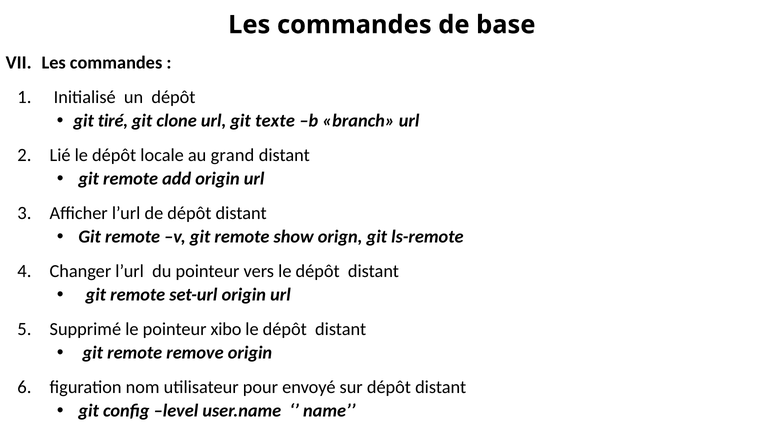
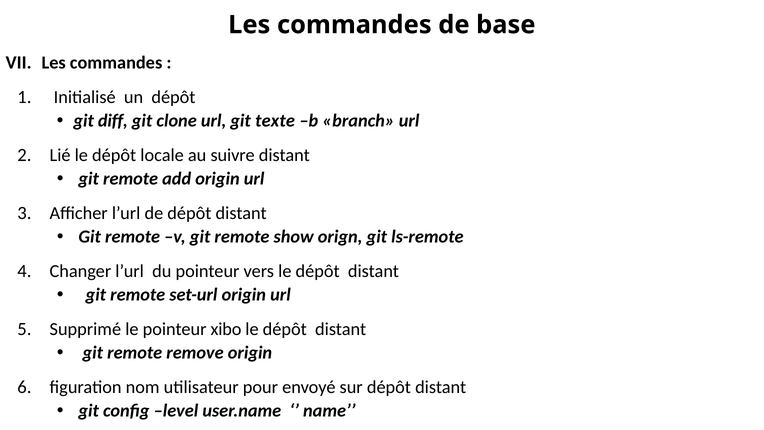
tiré: tiré -> diff (113, 121)
grand: grand -> suivre (233, 155)
